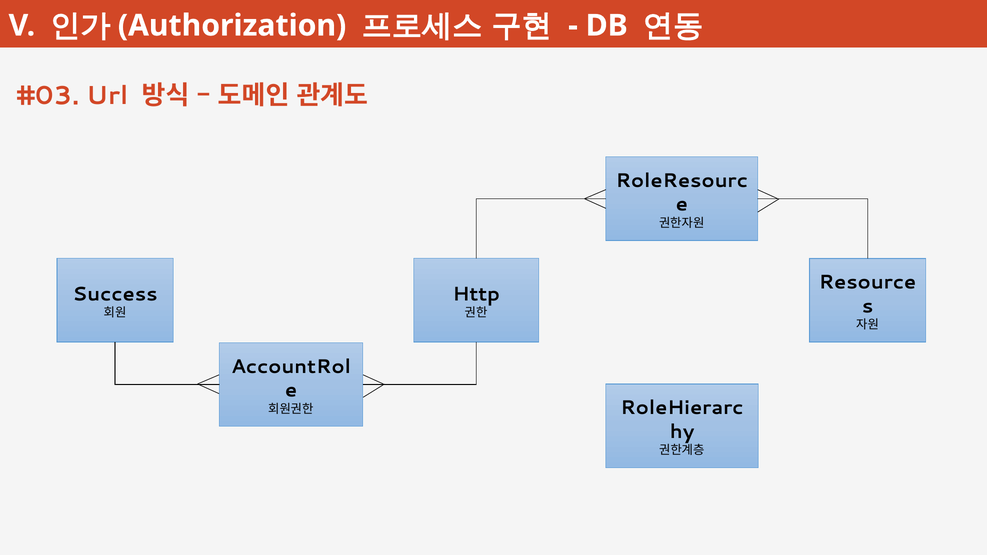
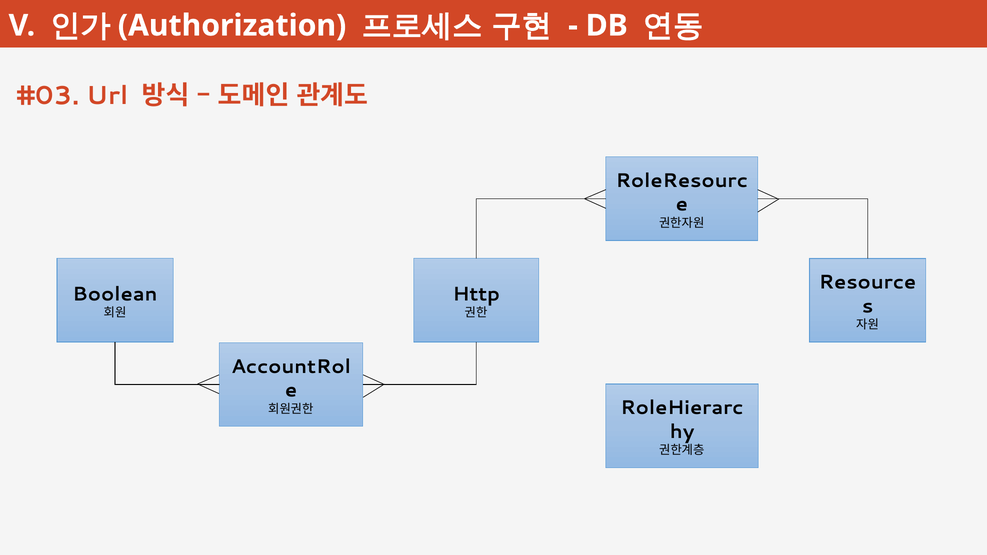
Success: Success -> Boolean (115, 294)
